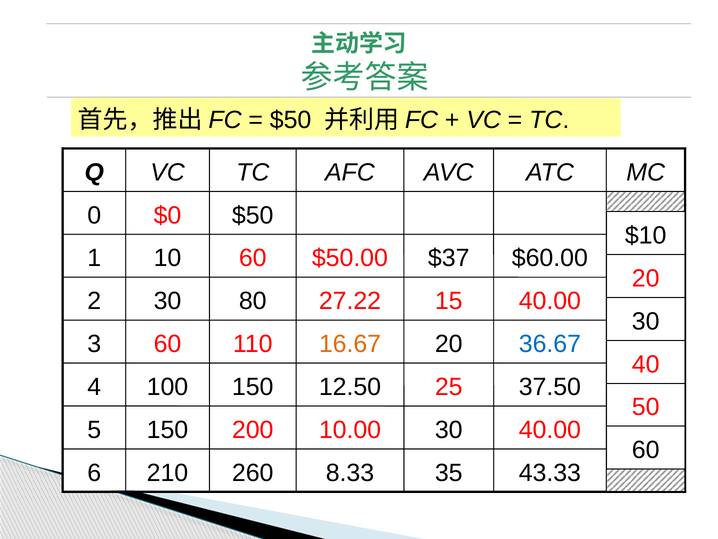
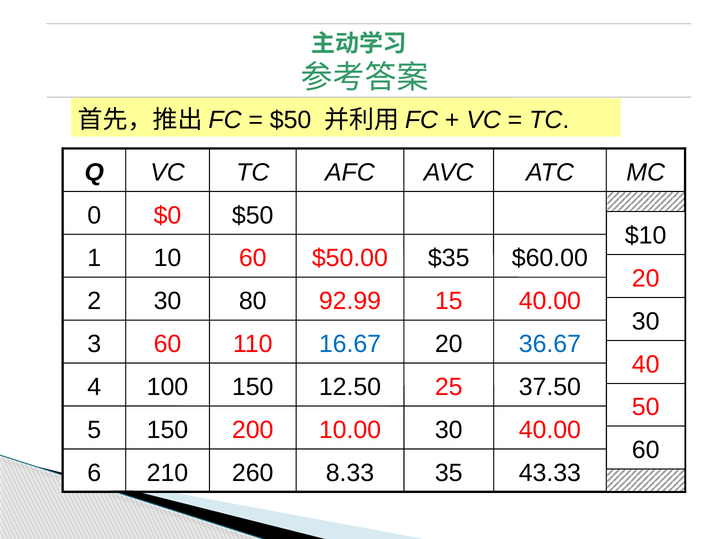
$37: $37 -> $35 (449, 258)
27.22: 27.22 -> 92.99 (350, 301)
16.67 colour: orange -> blue (350, 344)
